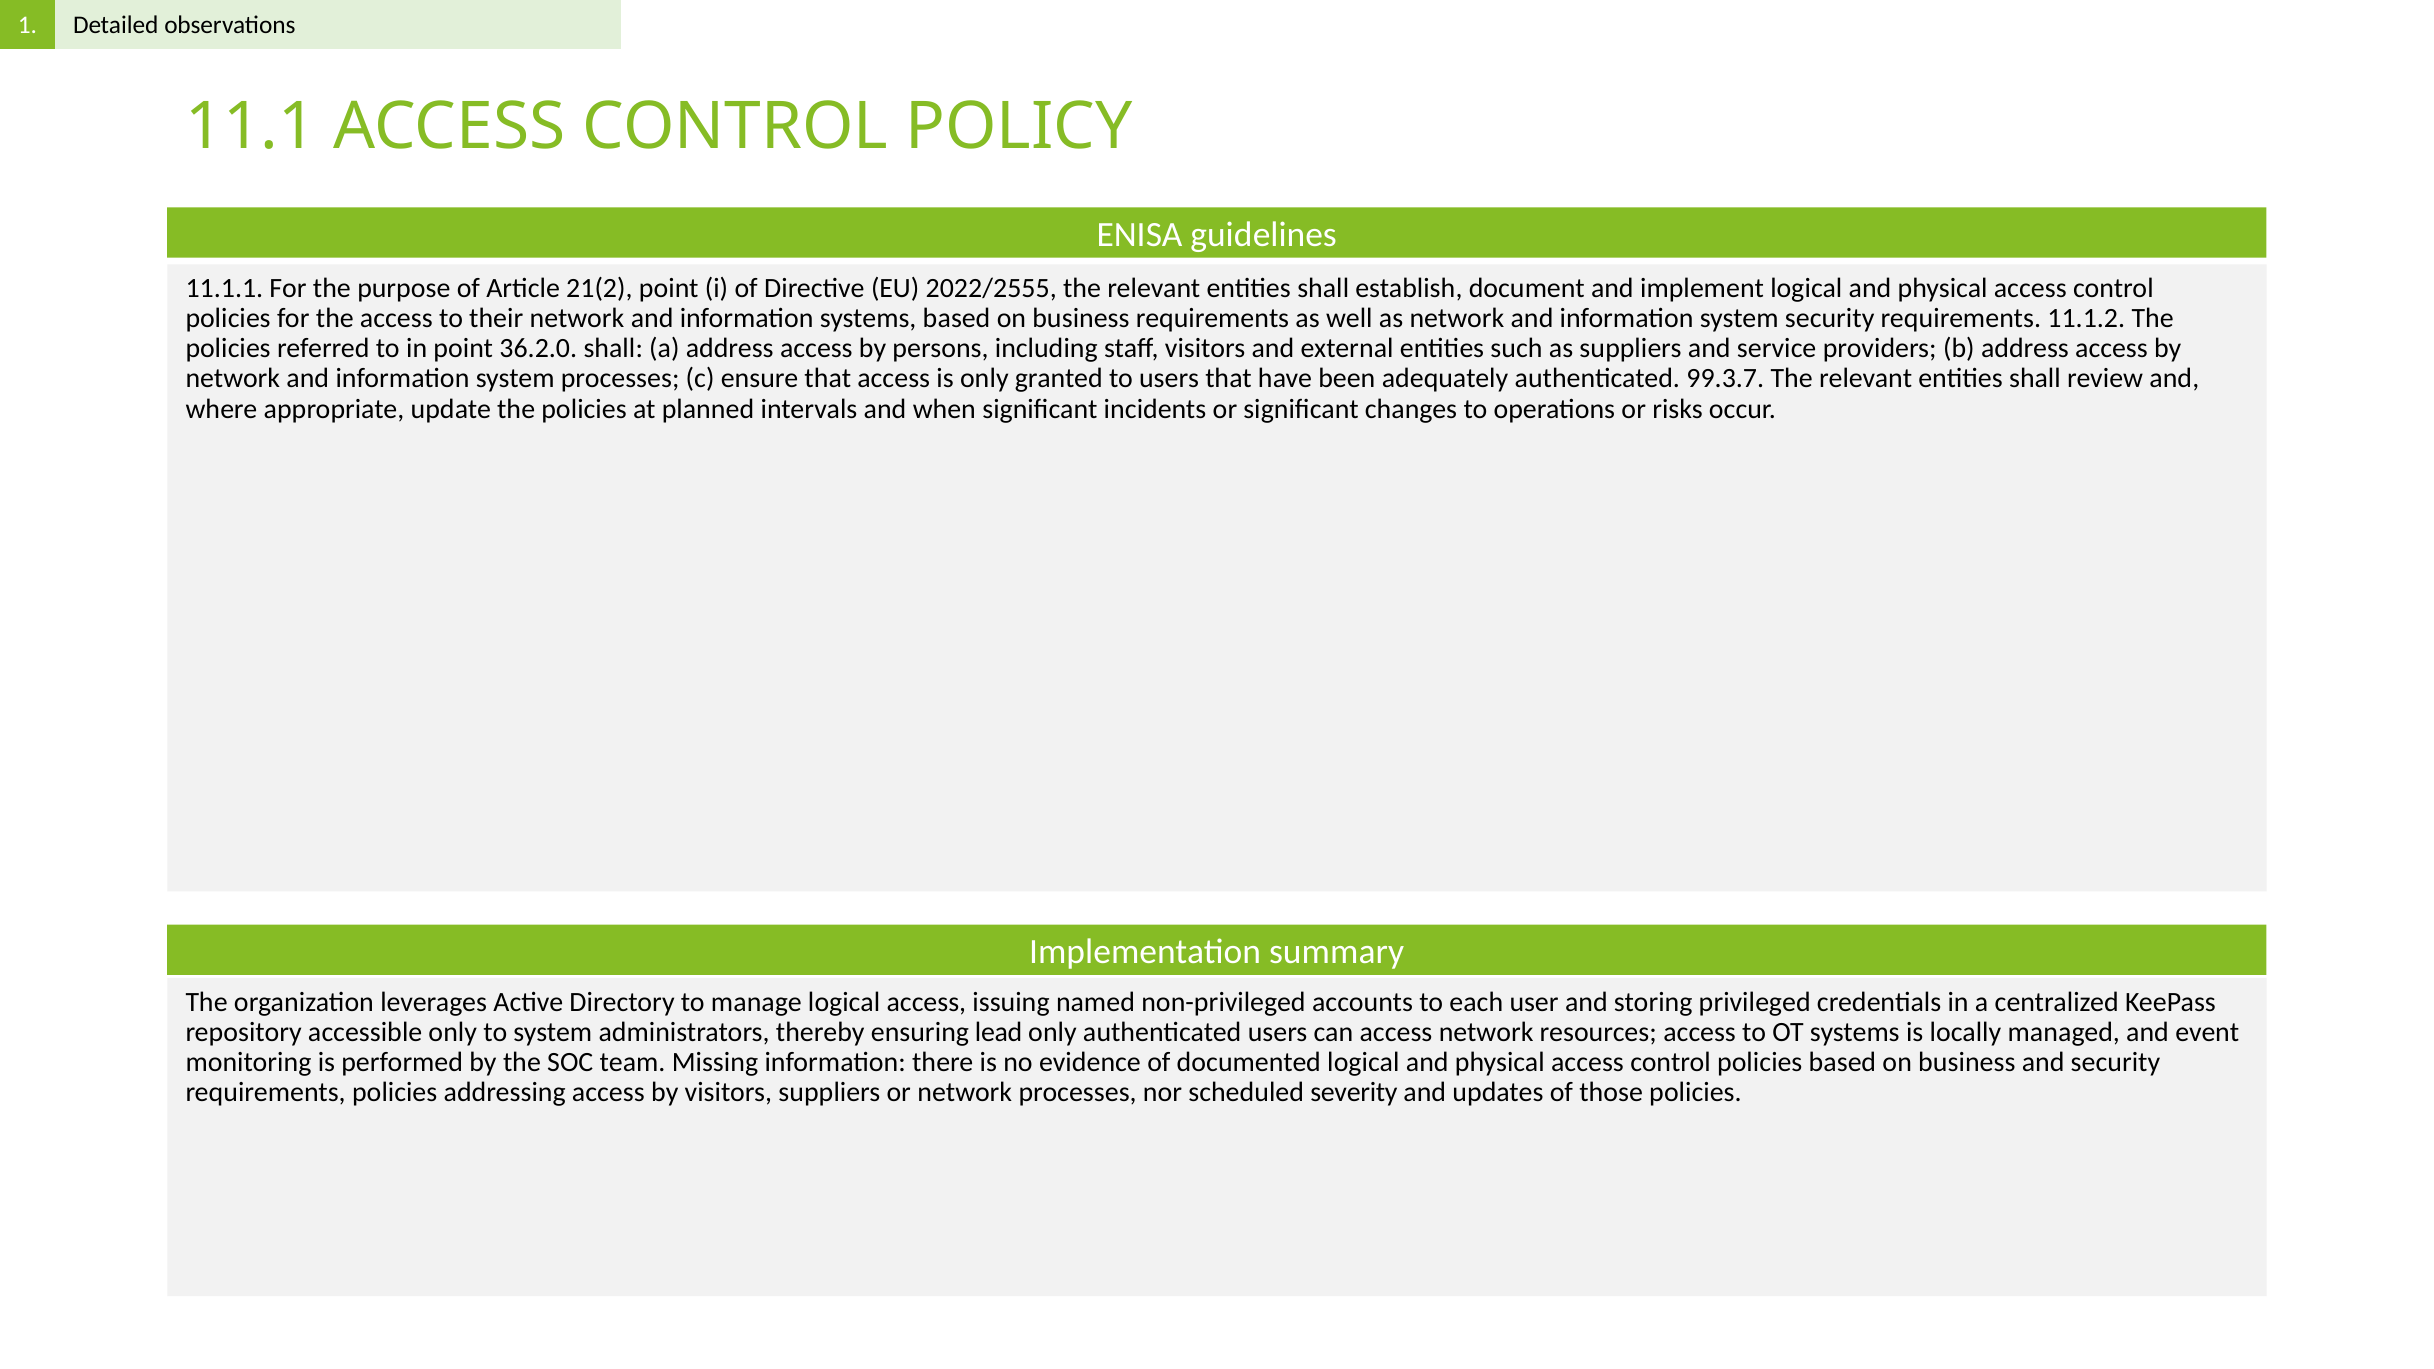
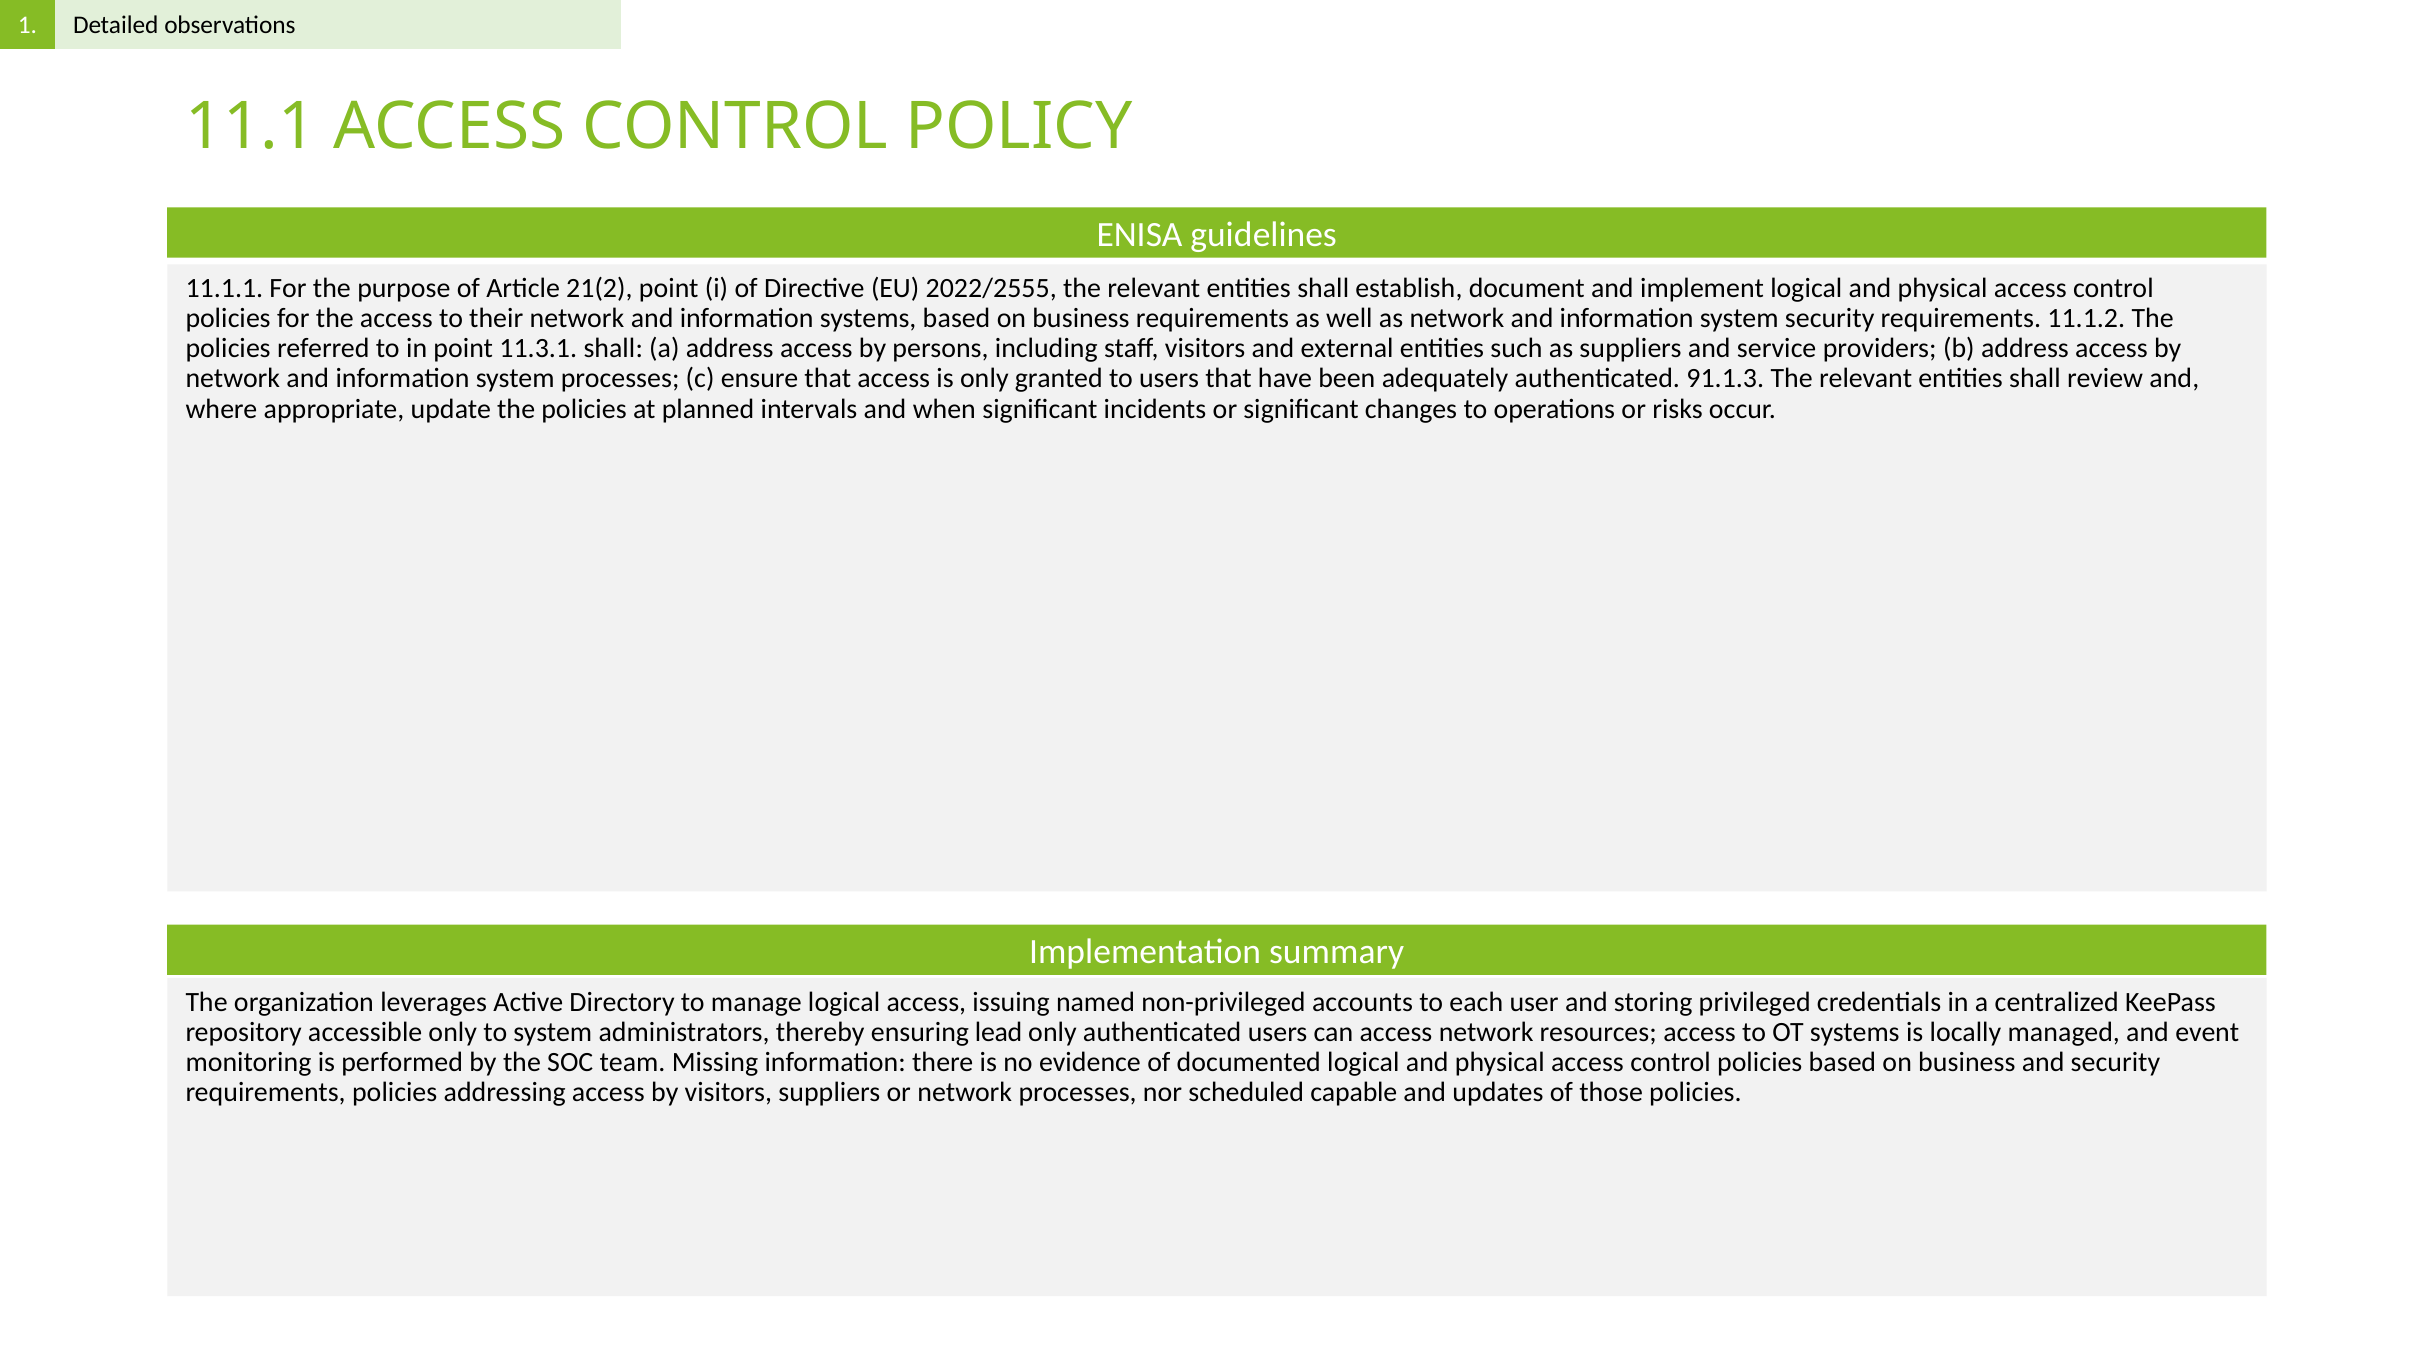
36.2.0: 36.2.0 -> 11.3.1 (538, 349)
99.3.7: 99.3.7 -> 91.1.3 (1725, 379)
severity: severity -> capable (1354, 1092)
